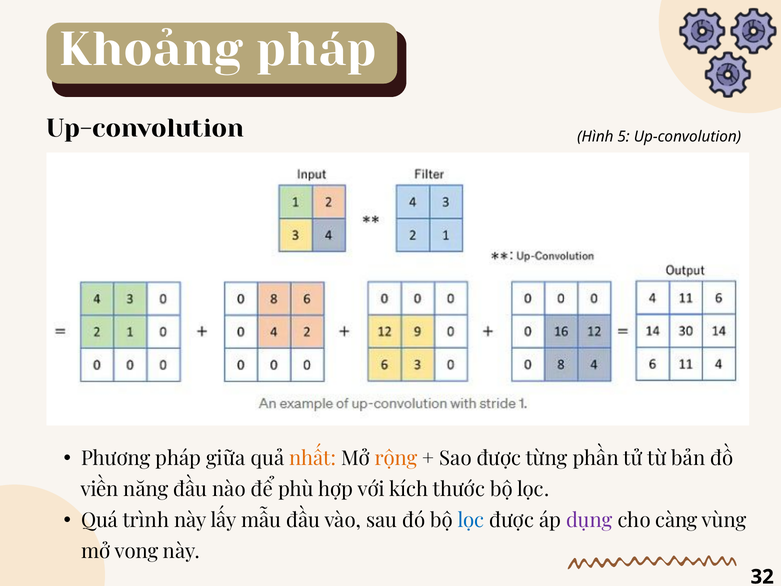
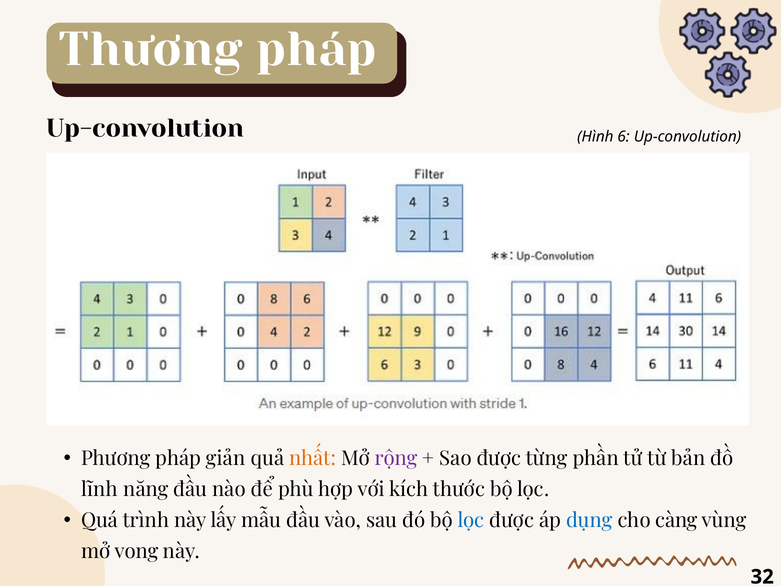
Khoảng: Khoảng -> Thương (151, 50)
5: 5 -> 6 (624, 137)
giữa: giữa -> giản (226, 458)
rộng colour: orange -> purple (396, 458)
viền: viền -> lĩnh (100, 489)
dụng colour: purple -> blue (589, 520)
